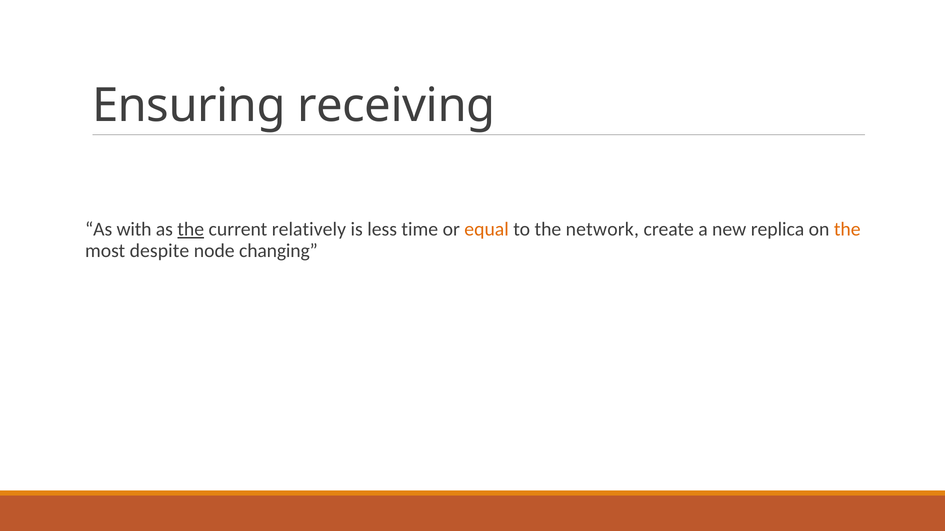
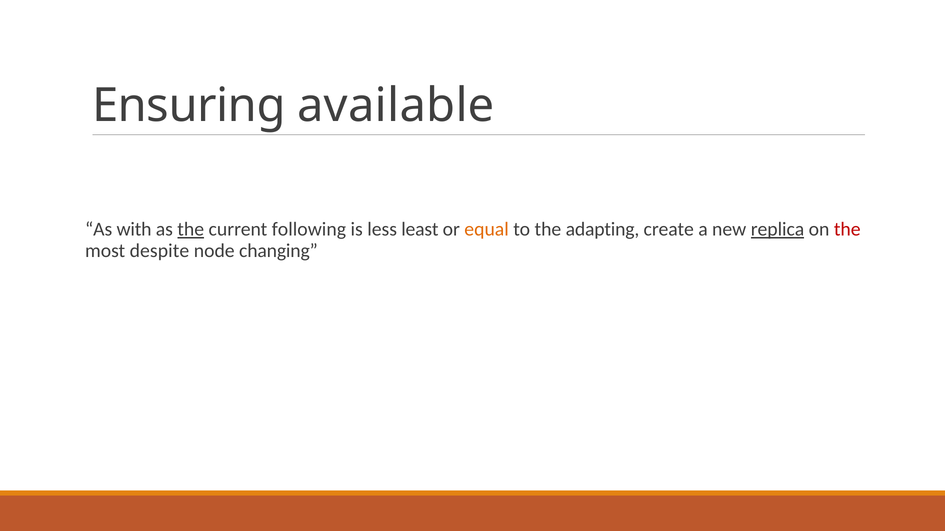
receiving: receiving -> available (396, 106)
relatively: relatively -> following (309, 230)
time: time -> least (420, 230)
network: network -> adapting (603, 230)
replica underline: none -> present (778, 230)
the colour: orange -> red (847, 230)
